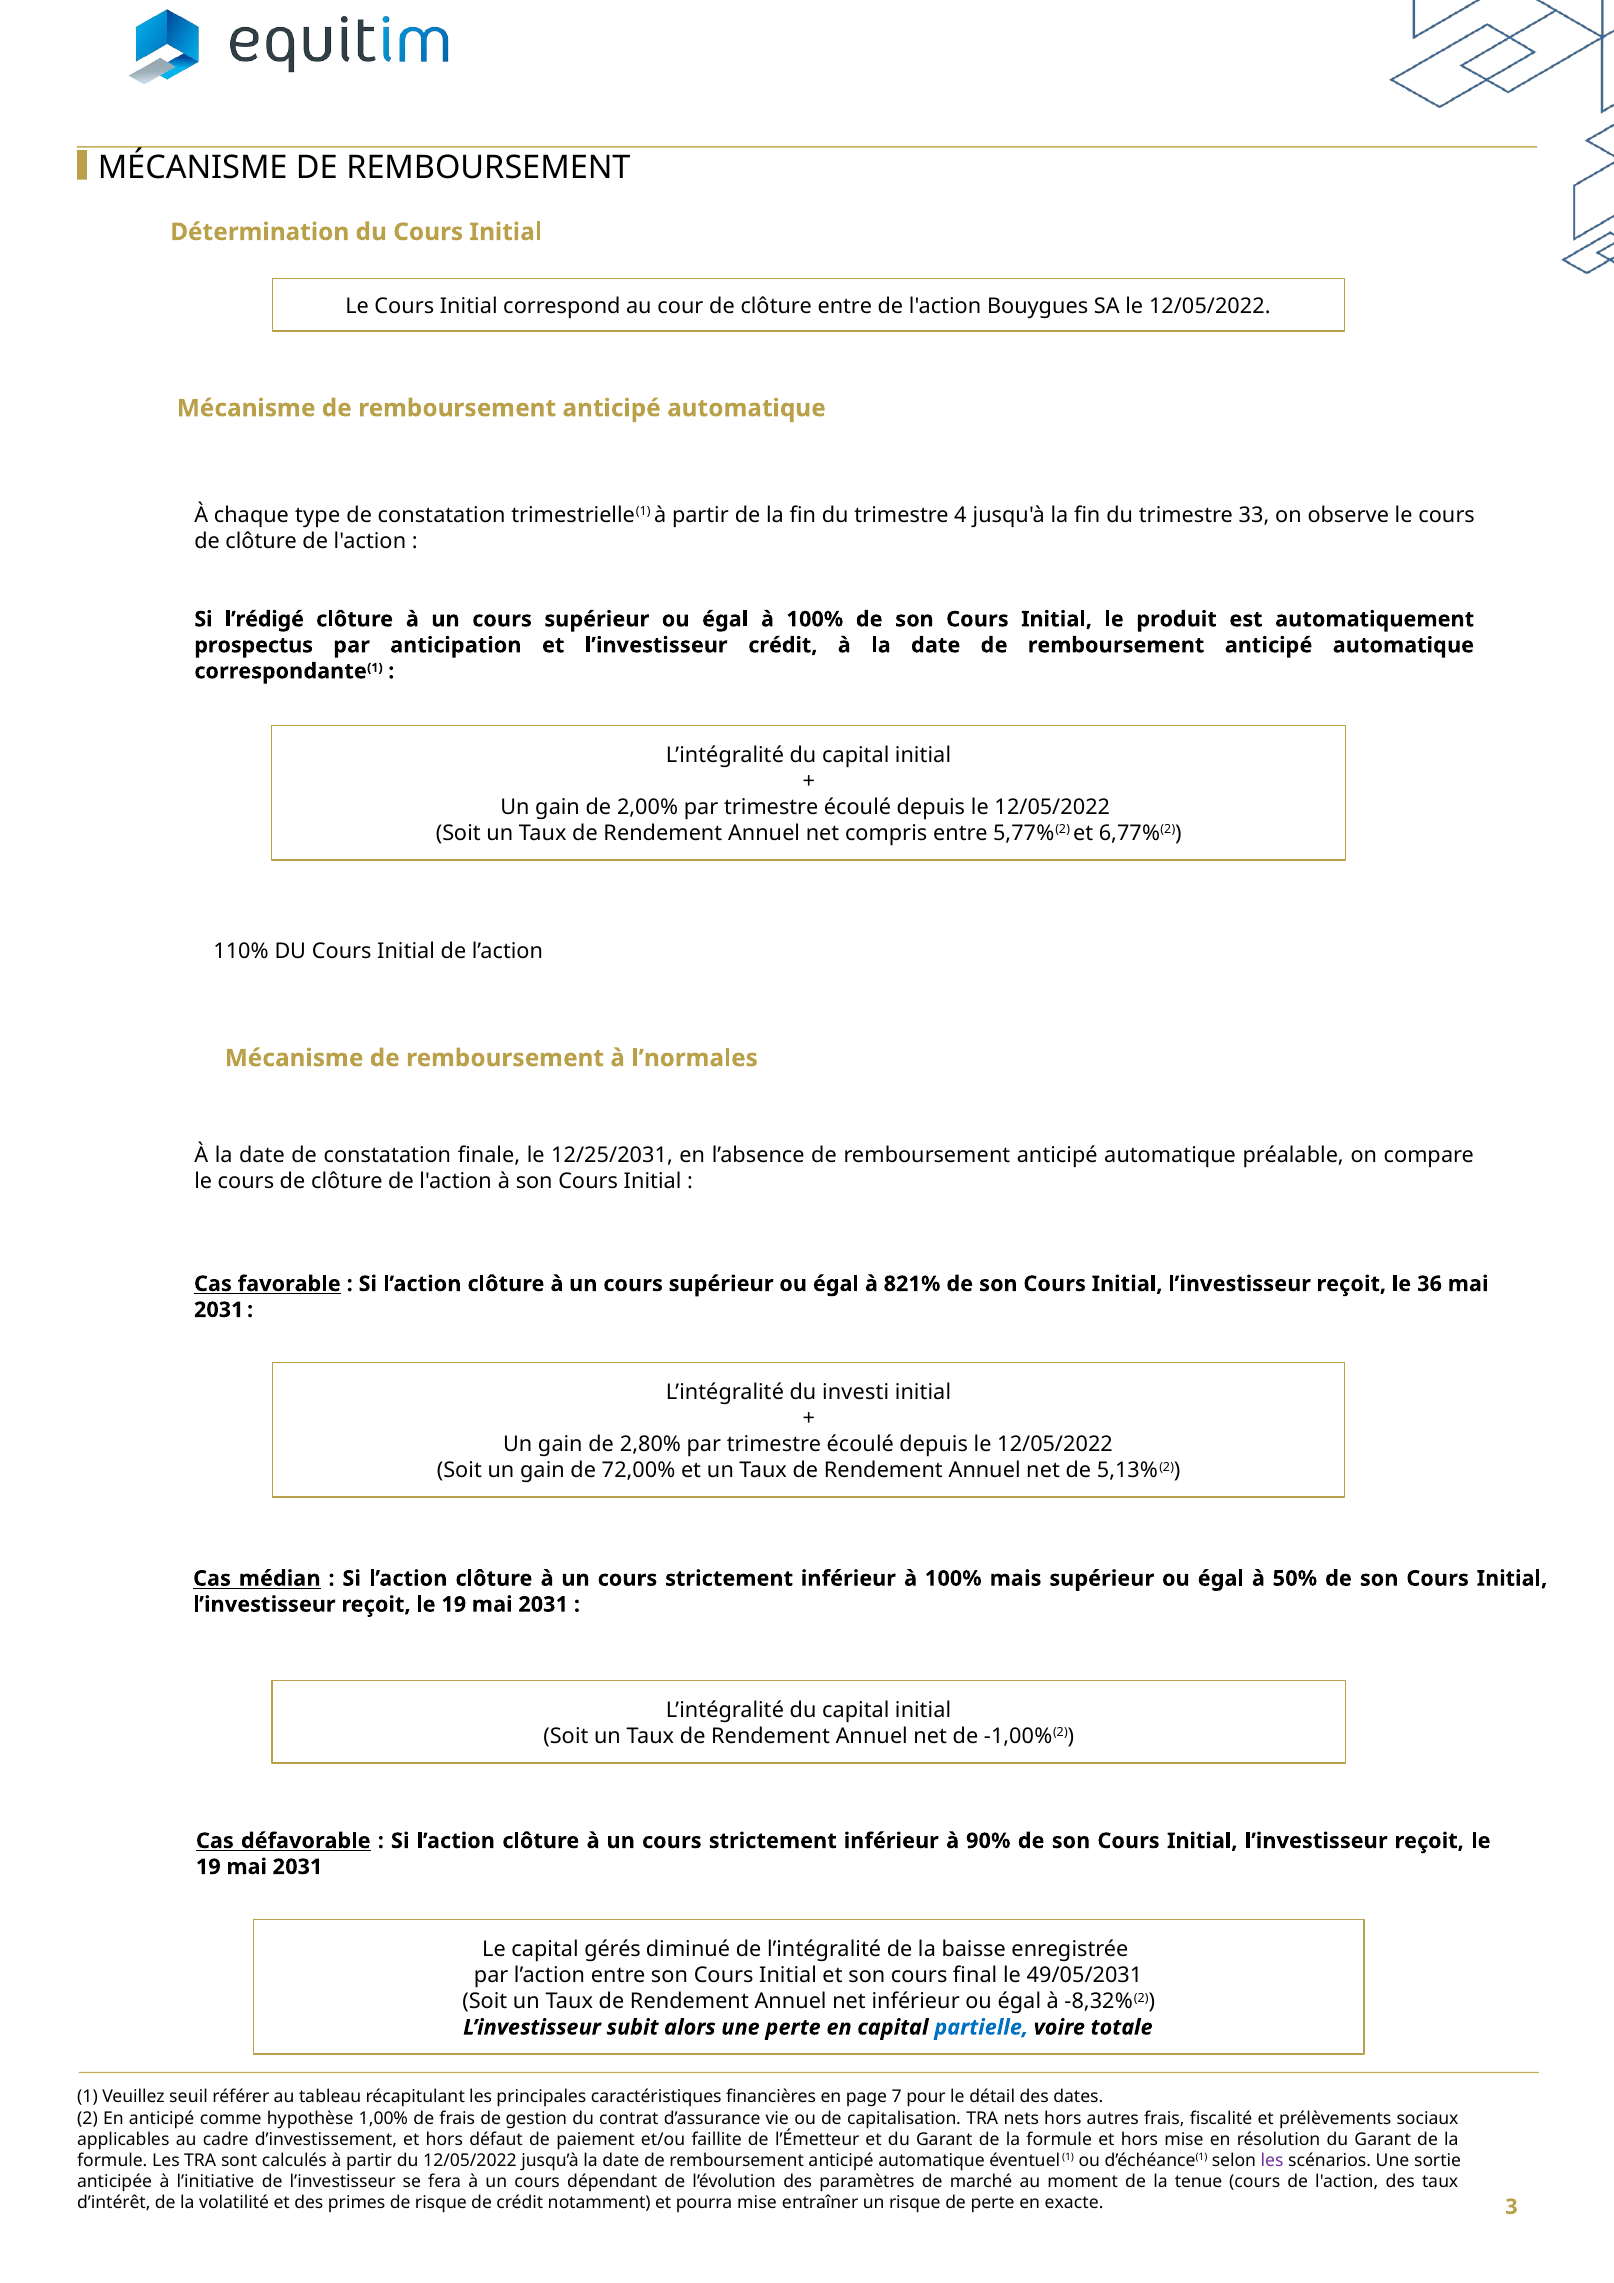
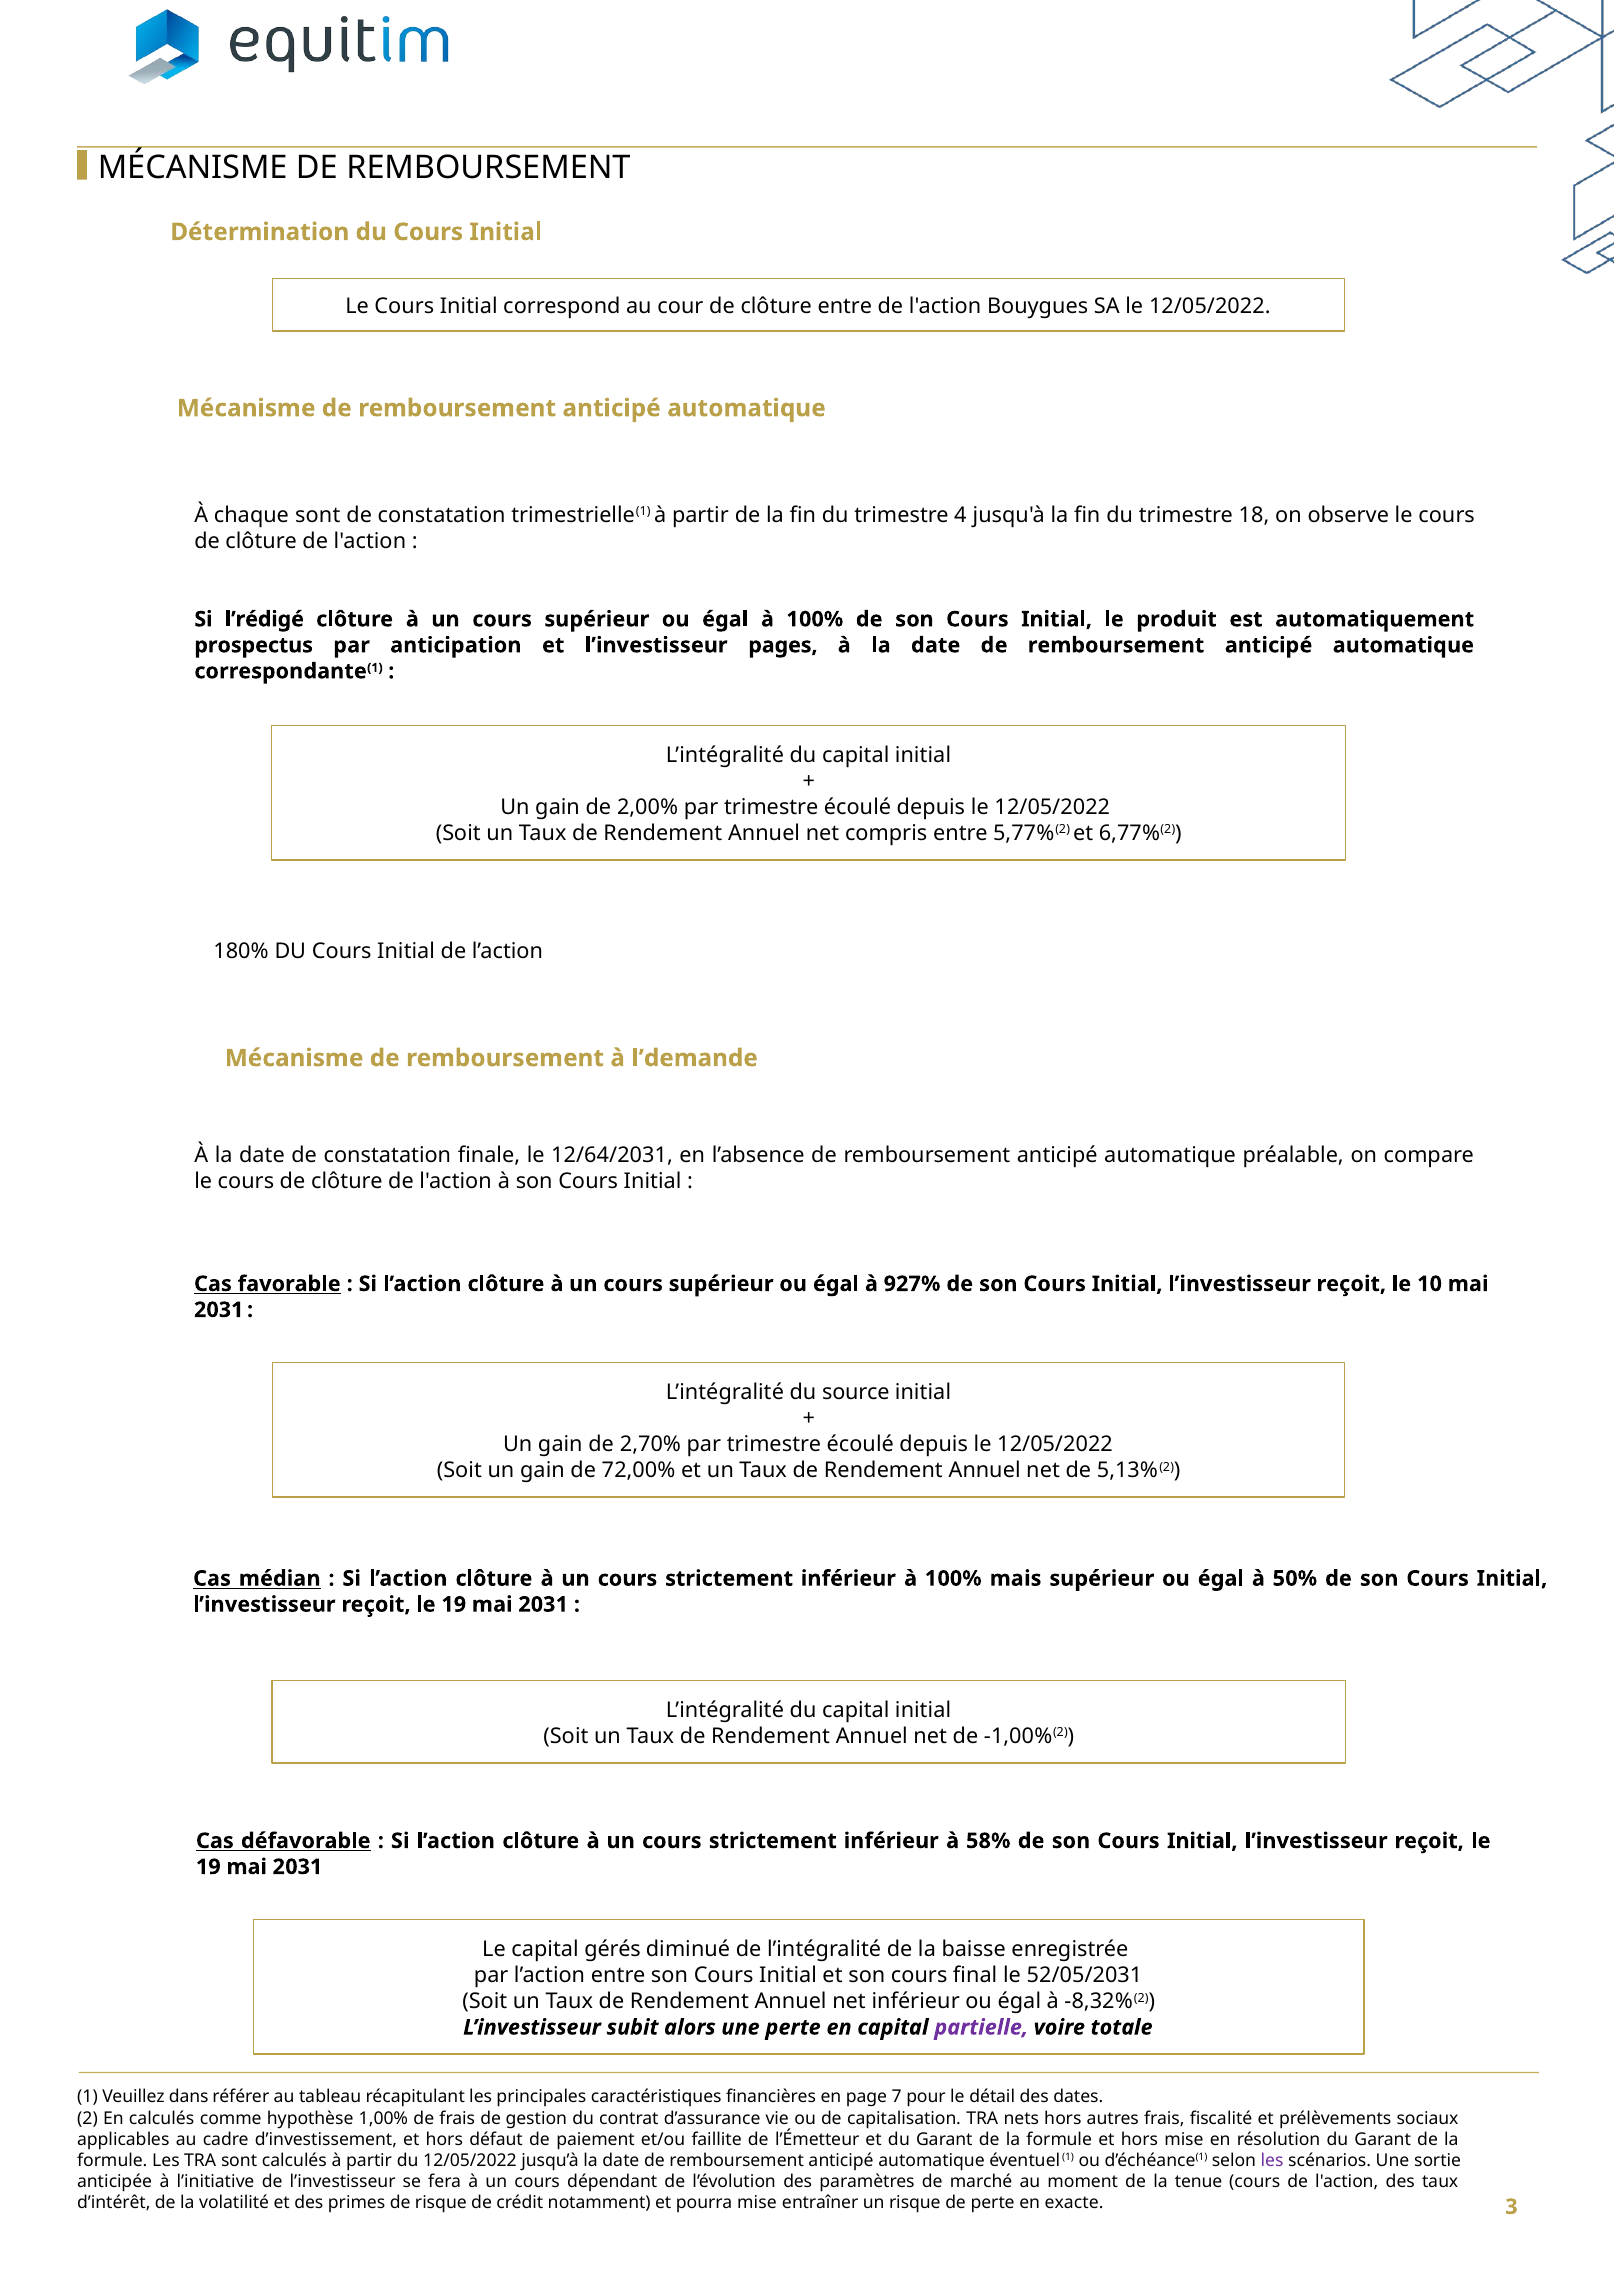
chaque type: type -> sont (318, 515)
33: 33 -> 18 (1254, 515)
l’investisseur crédit: crédit -> pages (783, 645)
110%: 110% -> 180% (241, 951)
l’normales: l’normales -> l’demande (695, 1058)
12/25/2031: 12/25/2031 -> 12/64/2031 (612, 1156)
821%: 821% -> 927% (912, 1284)
36: 36 -> 10 (1430, 1284)
investi: investi -> source (856, 1392)
2,80%: 2,80% -> 2,70% (650, 1444)
90%: 90% -> 58% (988, 1841)
49/05/2031: 49/05/2031 -> 52/05/2031 (1084, 1975)
partielle colour: blue -> purple (981, 2027)
seuil: seuil -> dans (189, 2097)
En anticipé: anticipé -> calculés (162, 2118)
